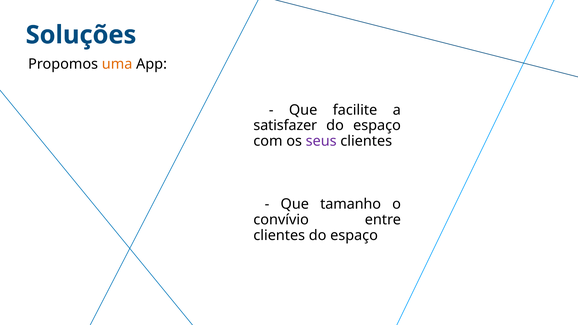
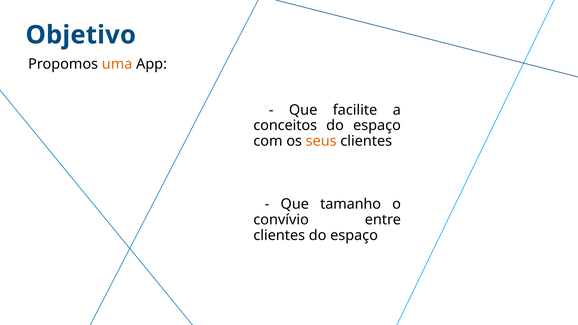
Soluções: Soluções -> Objetivo (81, 35)
satisfazer: satisfazer -> conceitos (285, 126)
seus colour: purple -> orange (321, 141)
